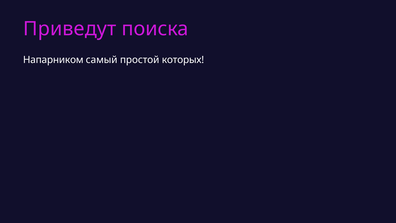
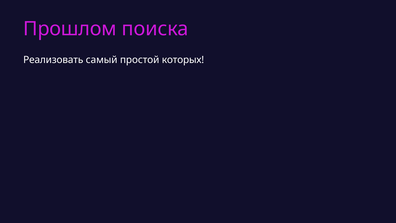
Приведут: Приведут -> Прошлом (70, 29)
Напарником: Напарником -> Реализовать (53, 60)
